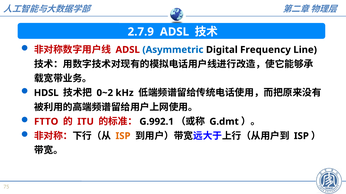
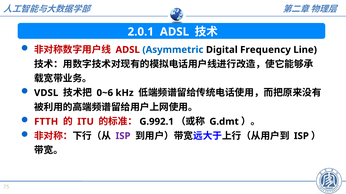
2.7.9: 2.7.9 -> 2.0.1 (141, 32)
HDSL: HDSL -> VDSL (46, 93)
0~2: 0~2 -> 0~6 (105, 93)
FTTO: FTTO -> FTTH (46, 122)
ISP colour: orange -> purple (123, 136)
